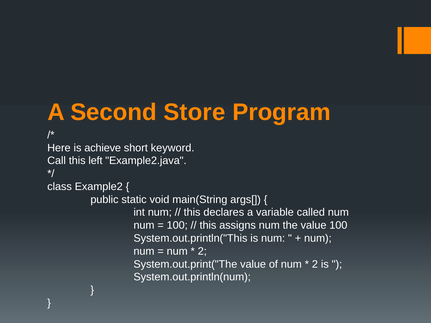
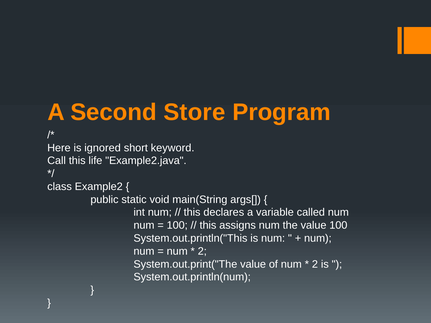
achieve: achieve -> ignored (103, 148)
left: left -> life (95, 161)
